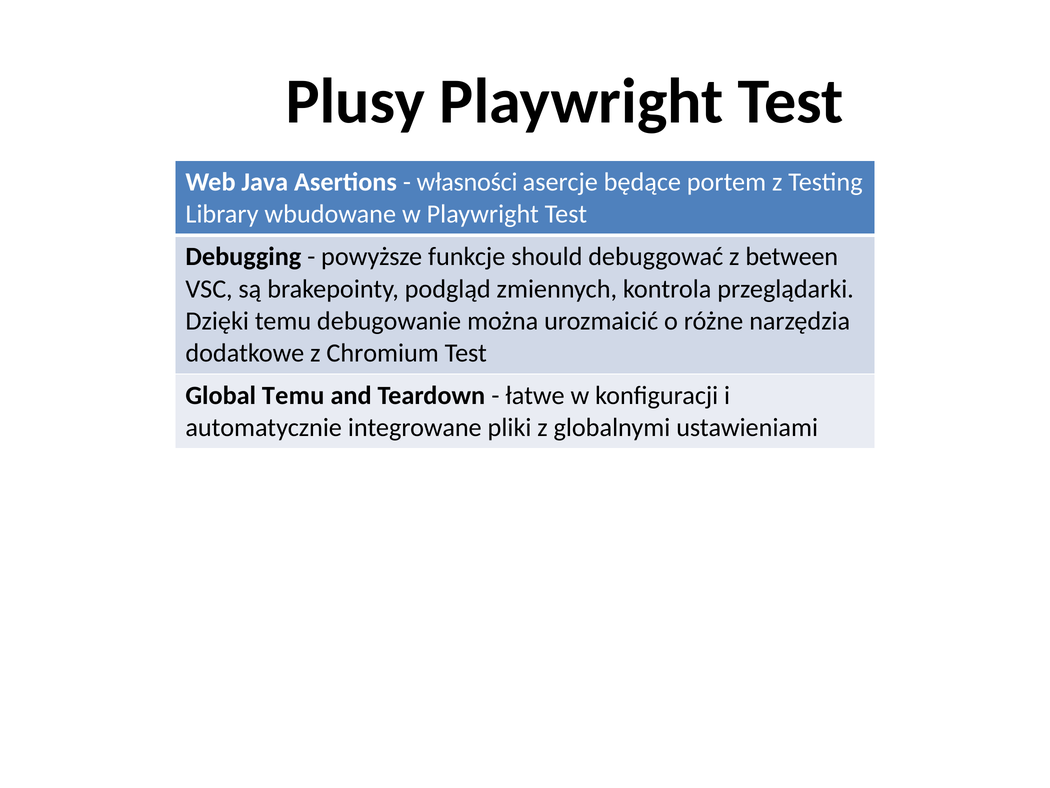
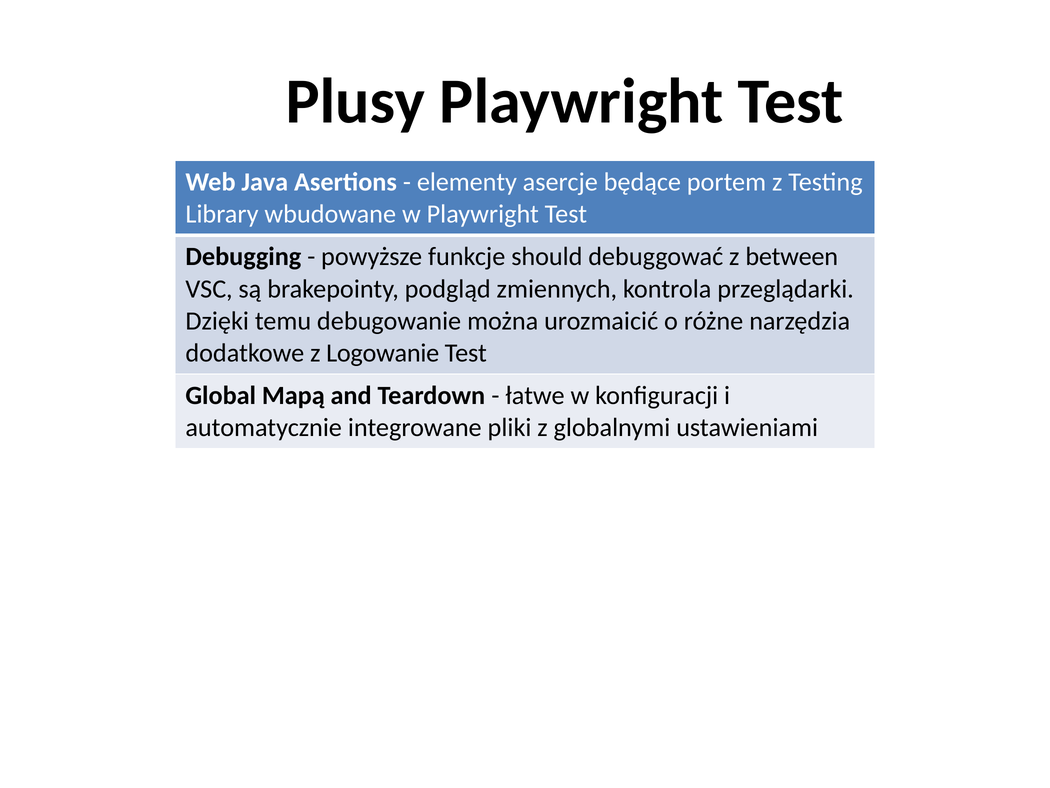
własności: własności -> elementy (467, 182)
Chromium: Chromium -> Logowanie (383, 353)
Global Temu: Temu -> Mapą (293, 395)
